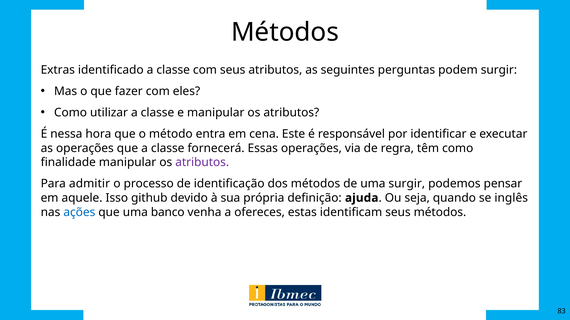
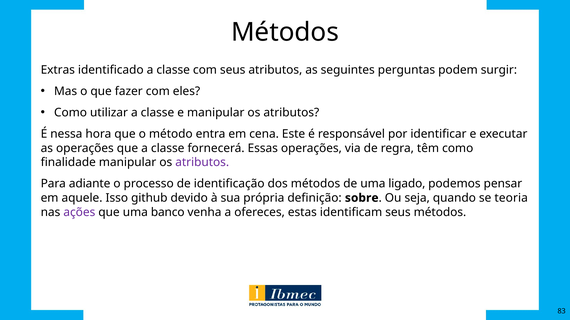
admitir: admitir -> adiante (90, 184)
uma surgir: surgir -> ligado (407, 184)
ajuda: ajuda -> sobre (362, 198)
inglês: inglês -> teoria (511, 198)
ações colour: blue -> purple (79, 213)
